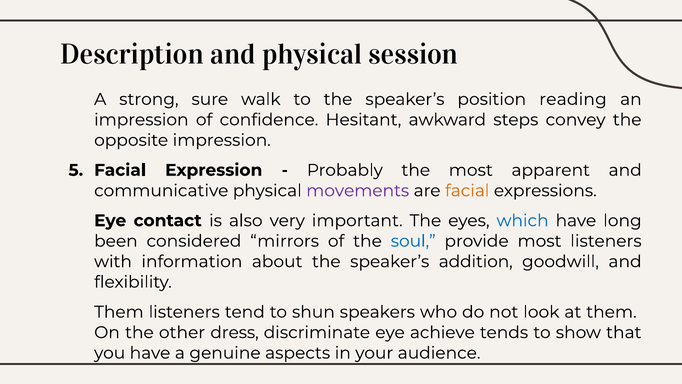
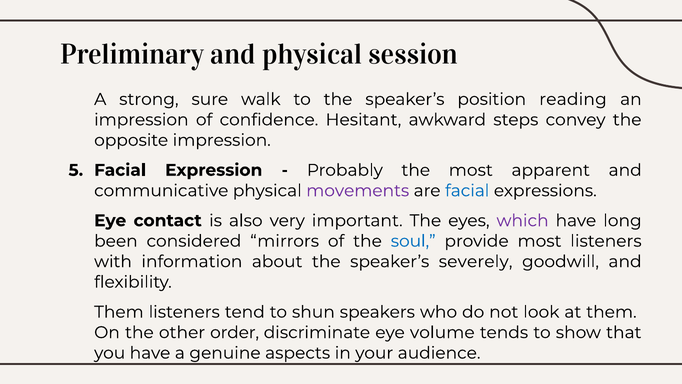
Description: Description -> Preliminary (132, 54)
facial colour: orange -> blue (467, 190)
which colour: blue -> purple (523, 220)
addition: addition -> severely (476, 261)
dress: dress -> order (235, 332)
achieve: achieve -> volume (442, 332)
